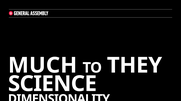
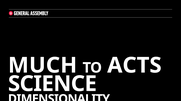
THEY: THEY -> ACTS (134, 66)
